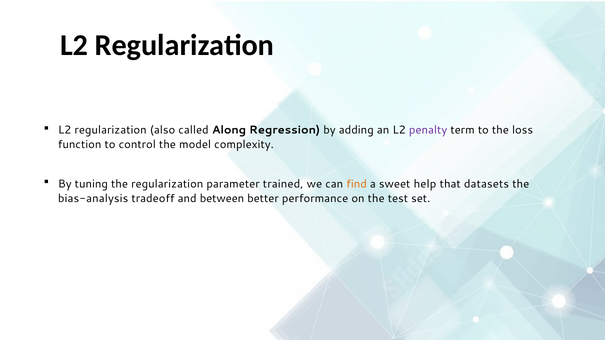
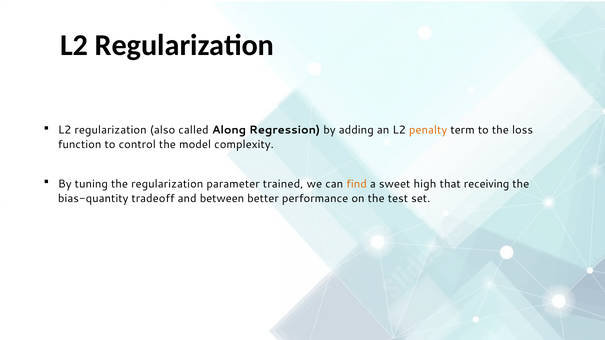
penalty colour: purple -> orange (428, 130)
help: help -> high (425, 184)
datasets: datasets -> receiving (487, 184)
bias-analysis: bias-analysis -> bias-quantity (93, 199)
